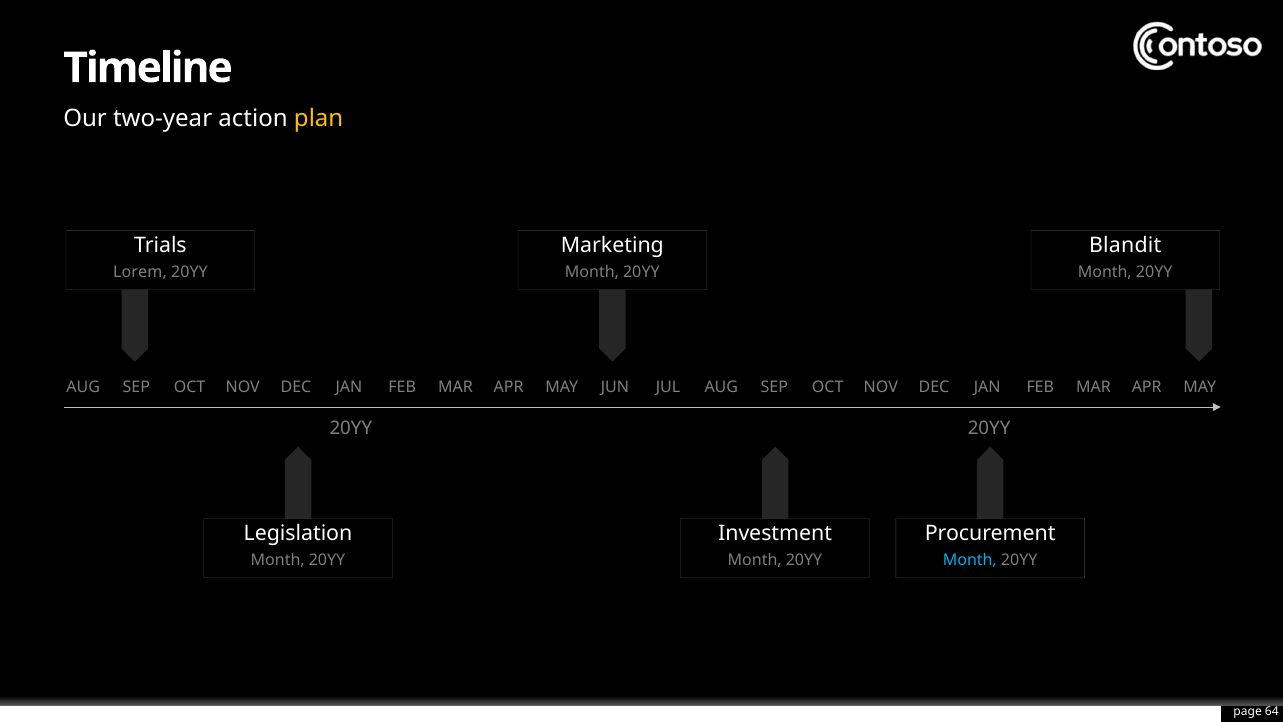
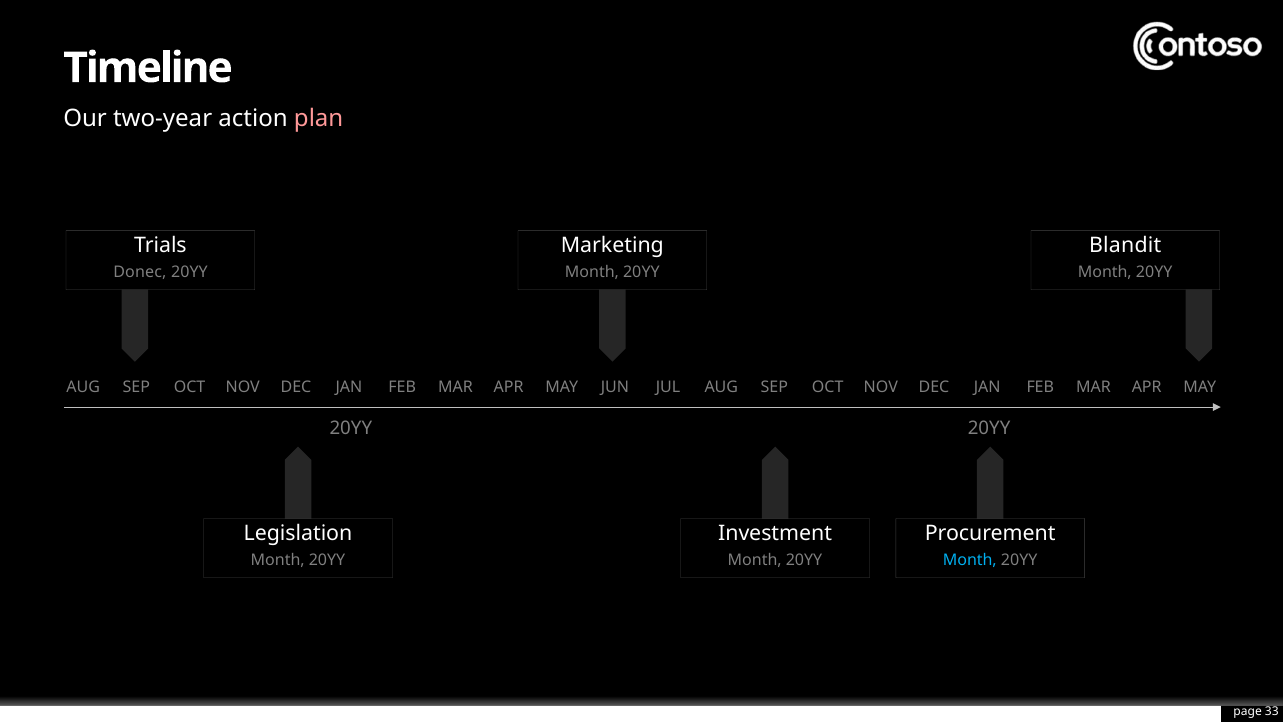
plan colour: yellow -> pink (319, 119)
Lorem: Lorem -> Donec (140, 272)
64: 64 -> 33 (1272, 712)
